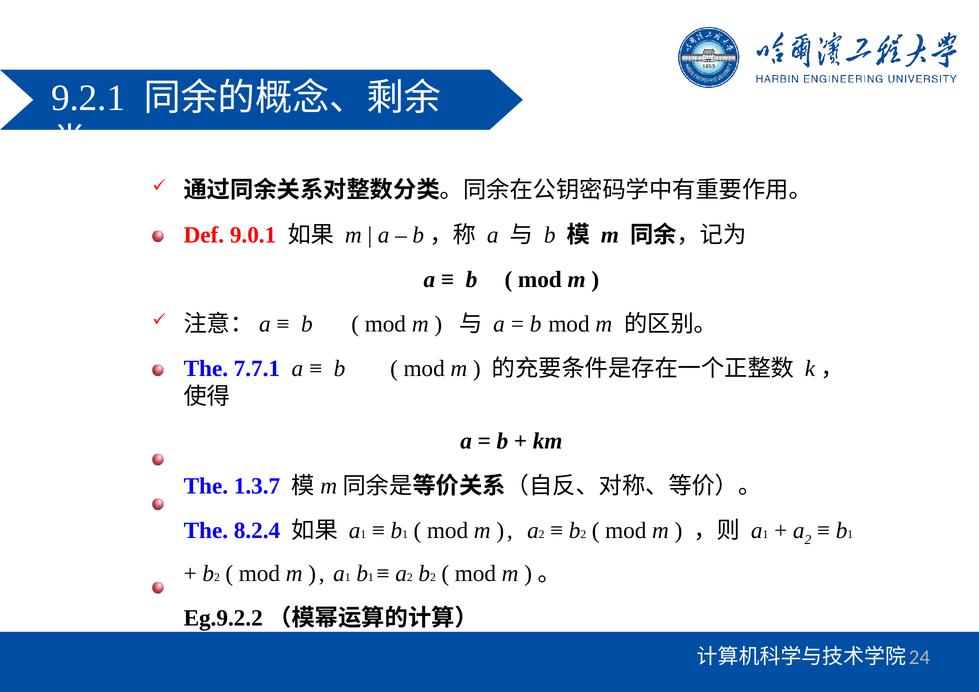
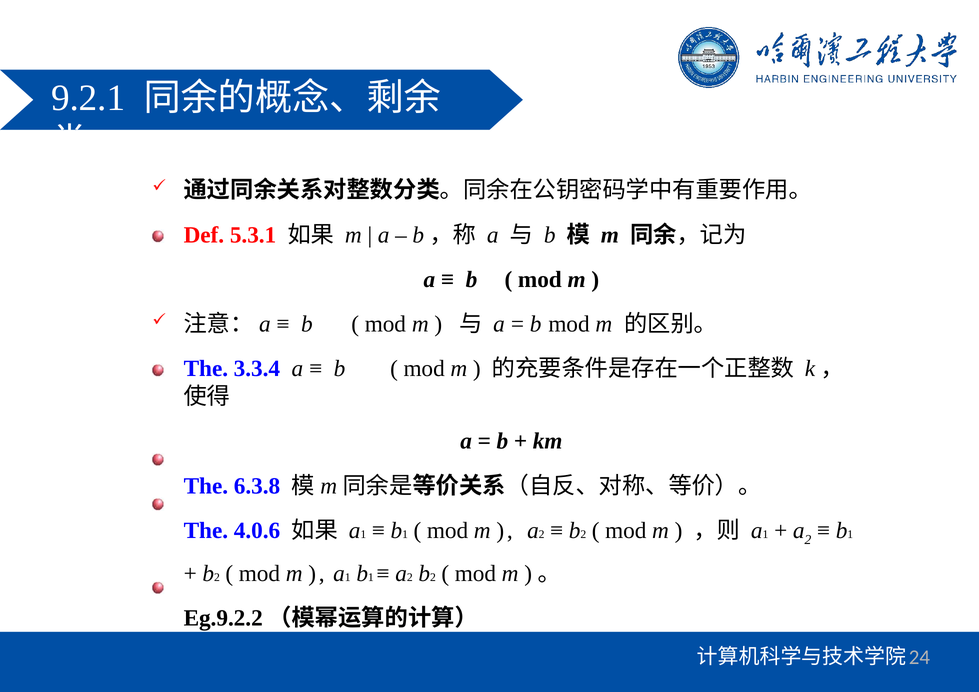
9.0.1: 9.0.1 -> 5.3.1 (253, 235)
7.7.1: 7.7.1 -> 3.3.4 (257, 369)
1.3.7: 1.3.7 -> 6.3.8 (257, 486)
8.2.4: 8.2.4 -> 4.0.6 (257, 531)
